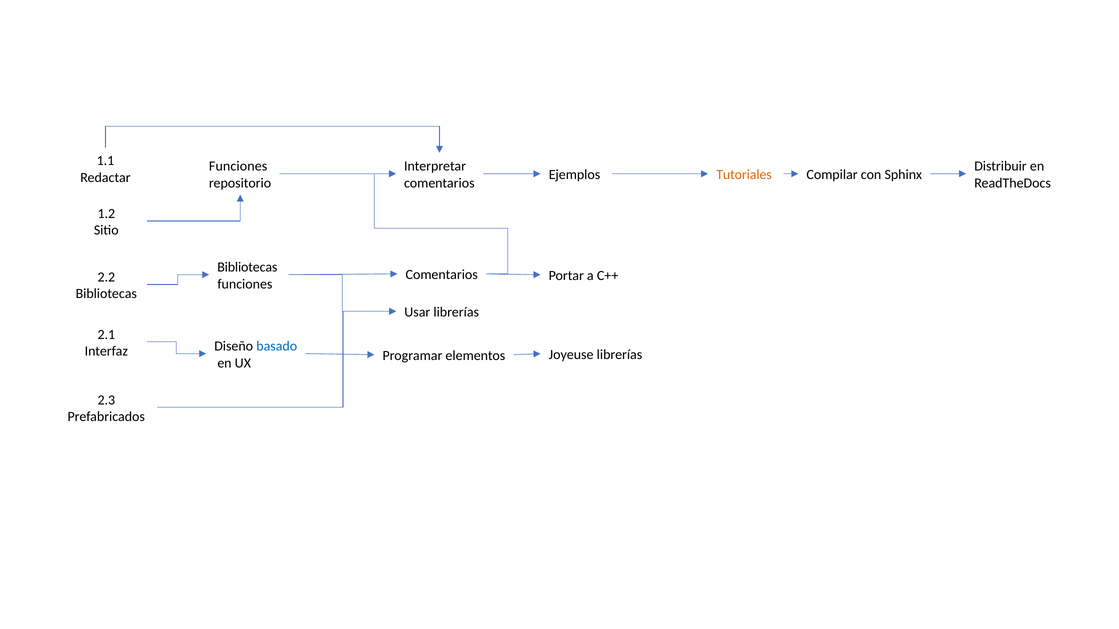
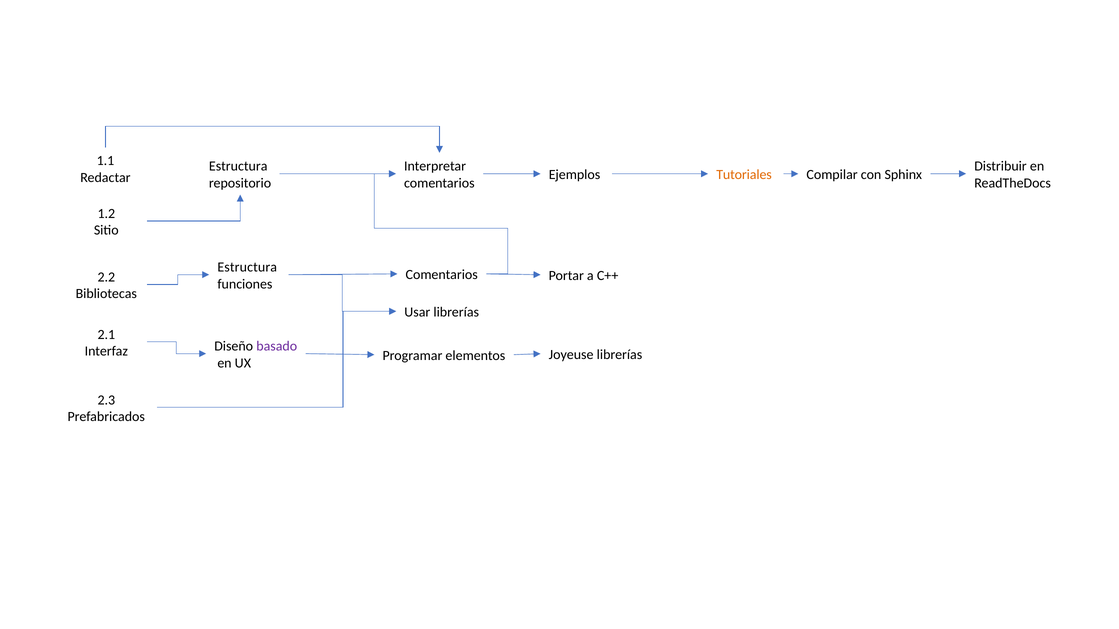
Funciones: Funciones -> Estructura (238, 166)
Bibliotecas: Bibliotecas -> Estructura (247, 267)
basado colour: blue -> purple (277, 346)
